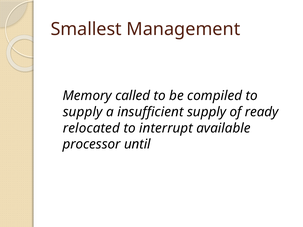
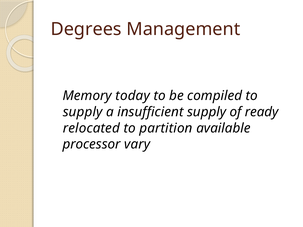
Smallest: Smallest -> Degrees (86, 29)
called: called -> today (133, 96)
interrupt: interrupt -> partition (166, 128)
until: until -> vary (137, 144)
